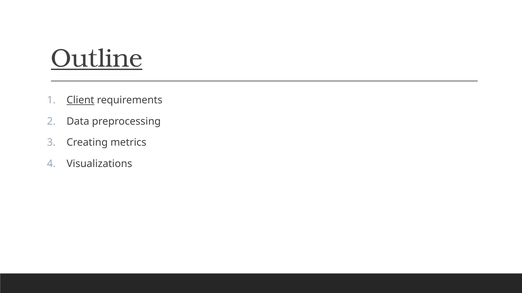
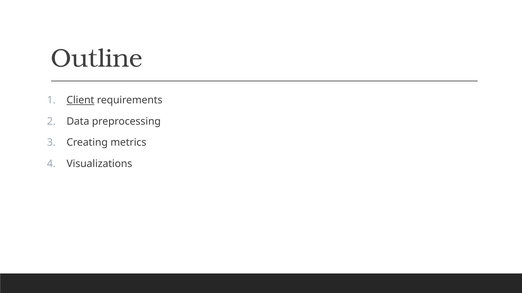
Outline underline: present -> none (97, 58)
